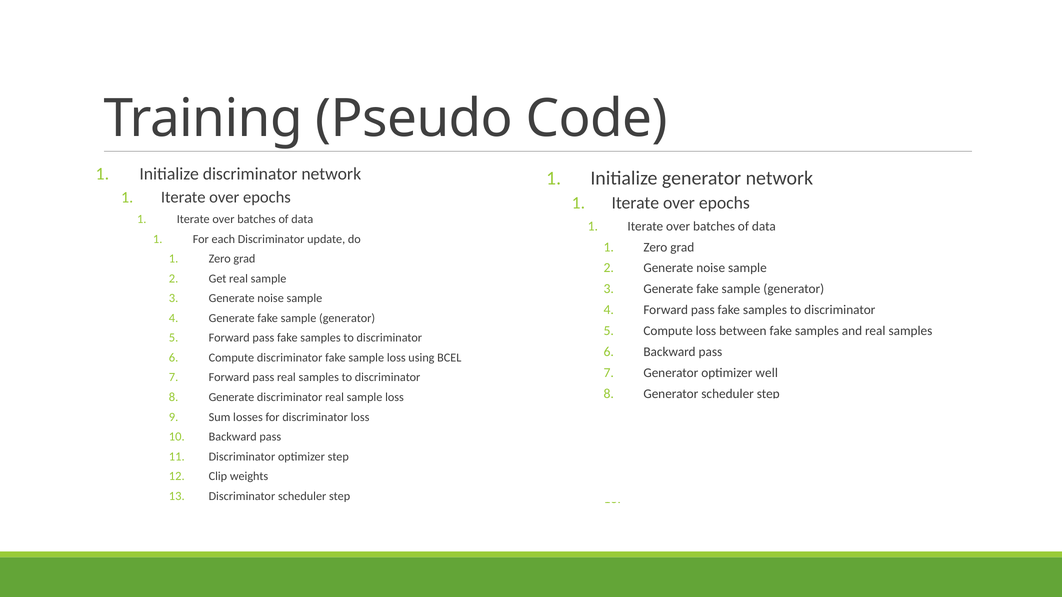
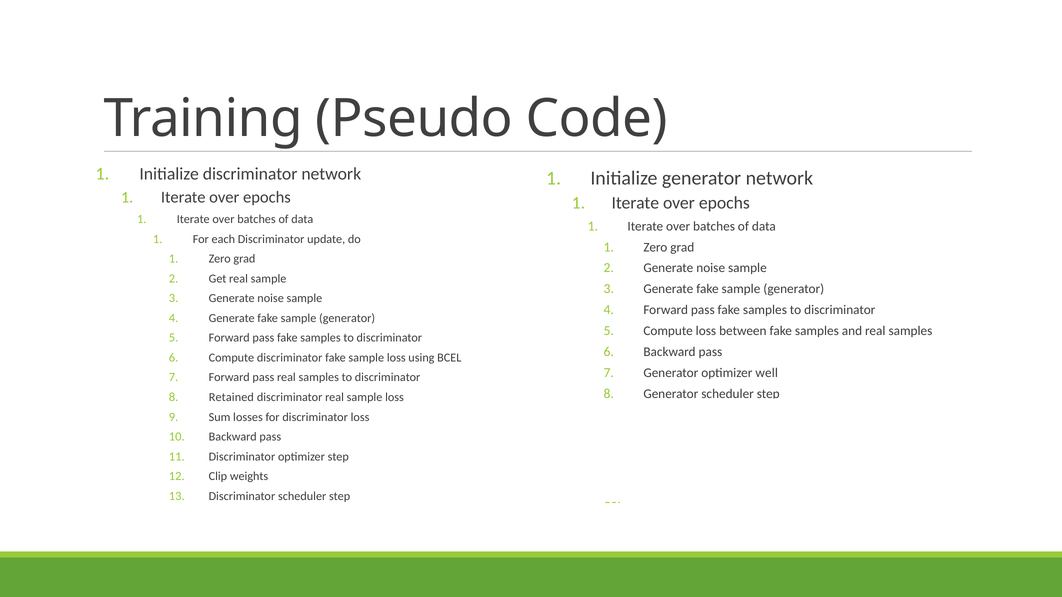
Generate: Generate -> Retained (231, 397)
